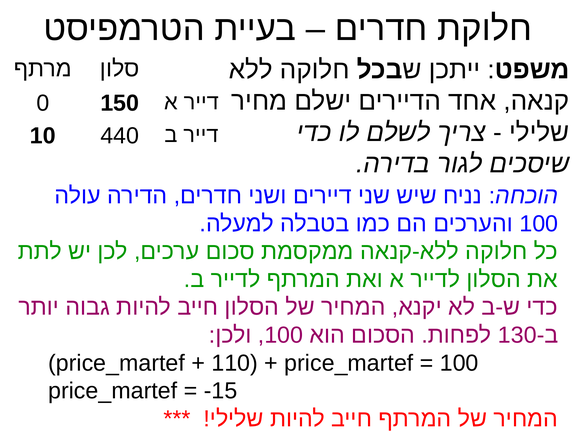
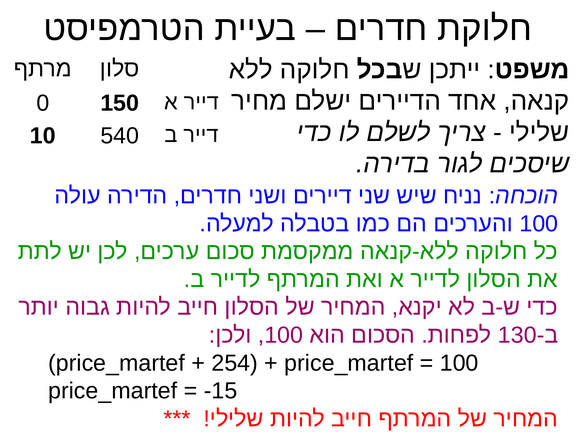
440: 440 -> 540 (120, 136)
110: 110 -> 254 (235, 363)
